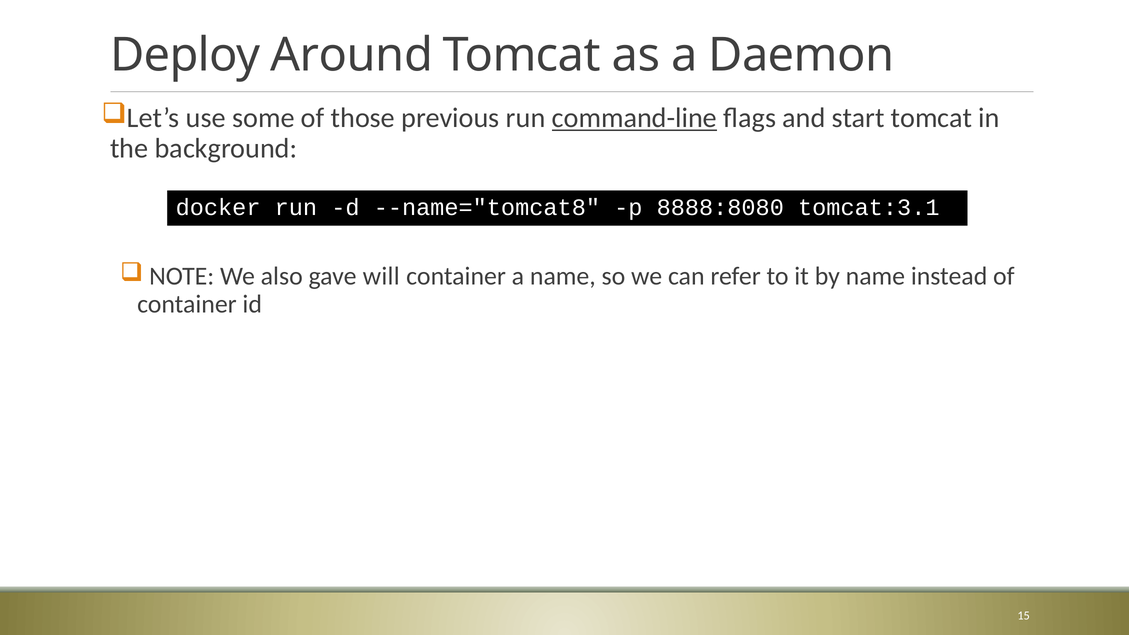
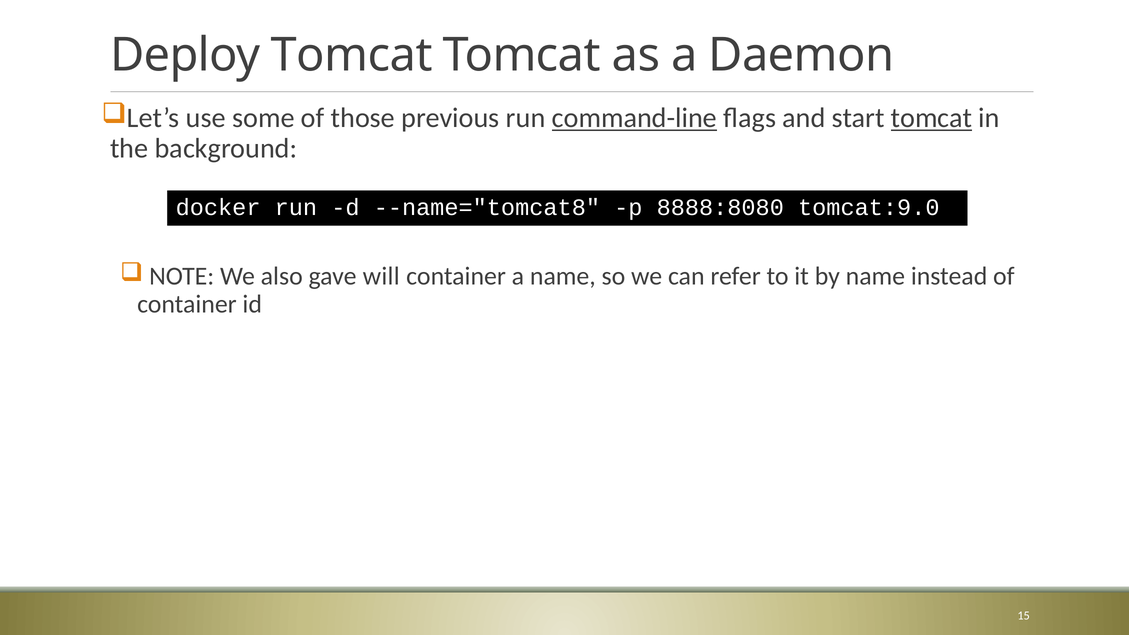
Deploy Around: Around -> Tomcat (352, 55)
tomcat underline: none -> present (932, 118)
tomcat:3.1: tomcat:3.1 -> tomcat:9.0 (869, 207)
